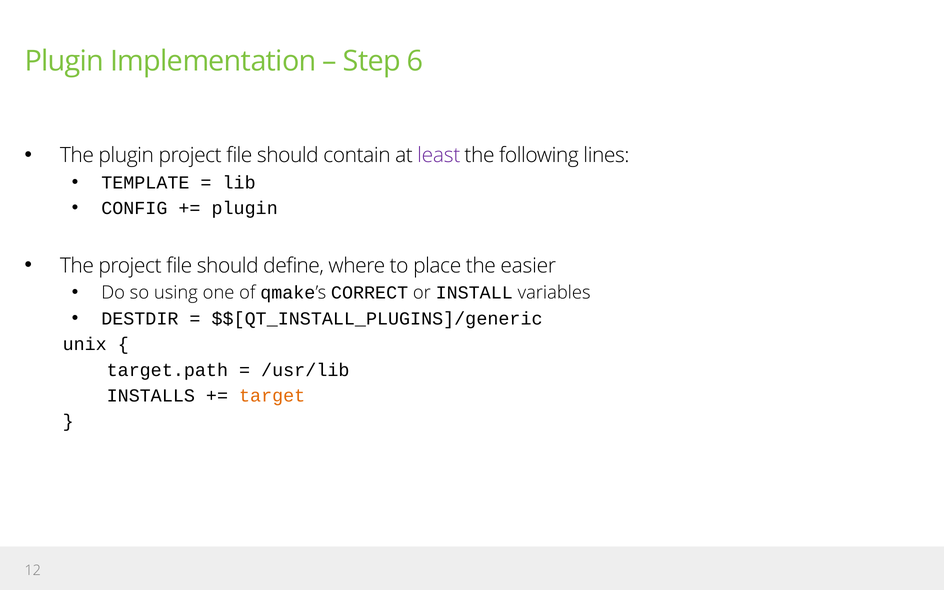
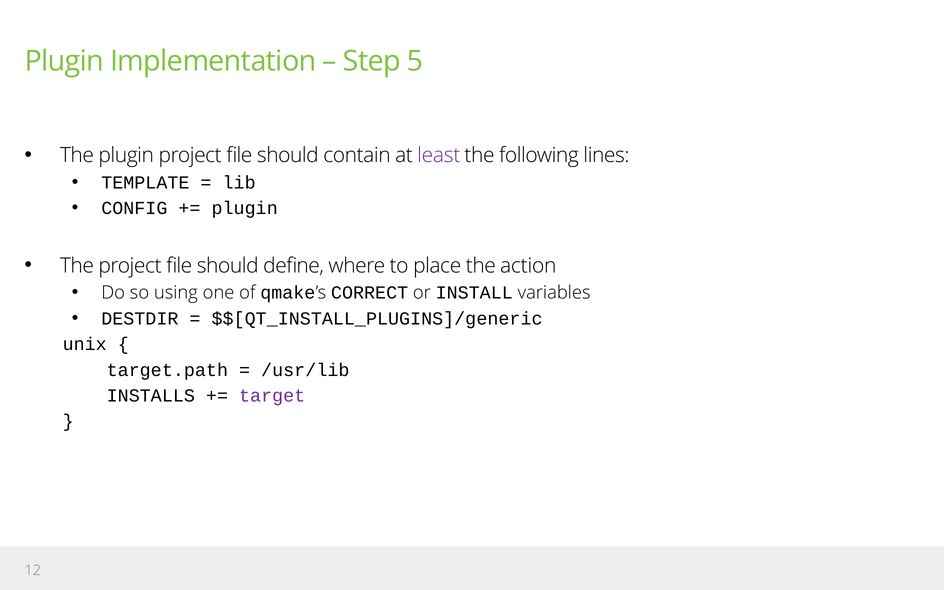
6: 6 -> 5 (415, 61)
easier: easier -> action (528, 266)
target colour: orange -> purple (272, 396)
